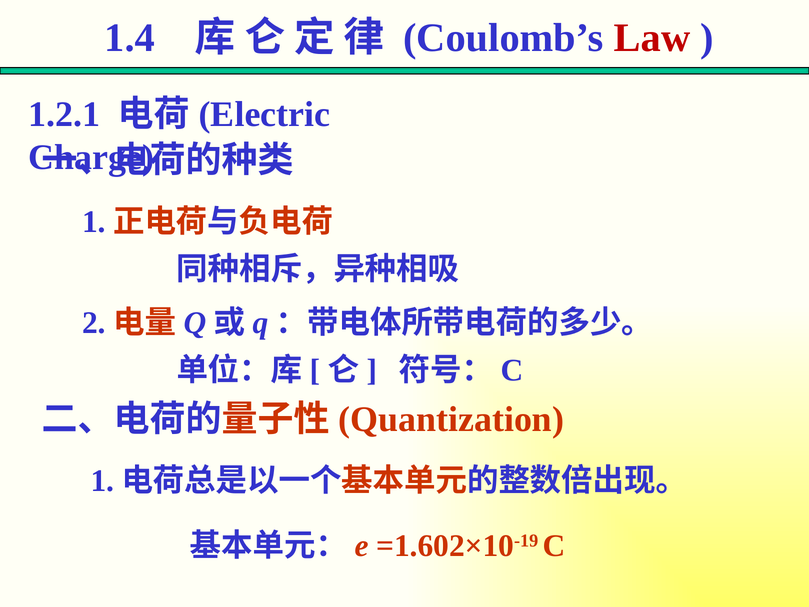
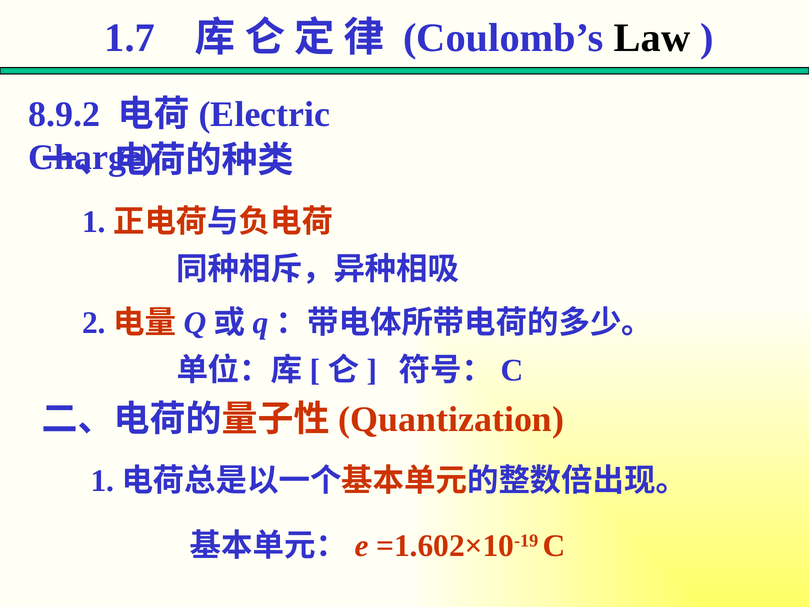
1.4: 1.4 -> 1.7 (130, 38)
Law colour: red -> black (652, 38)
1.2.1: 1.2.1 -> 8.9.2 (64, 114)
